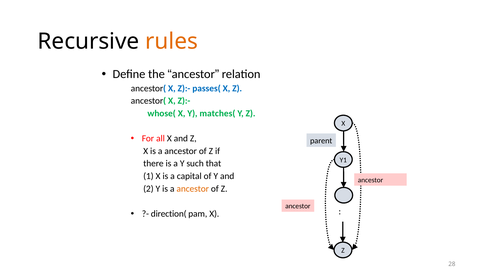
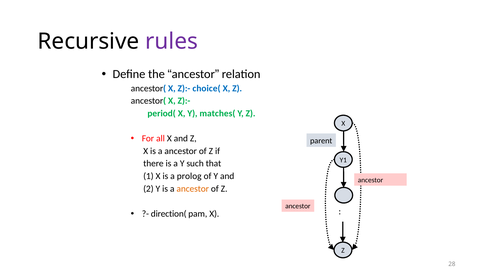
rules colour: orange -> purple (172, 41)
passes(: passes( -> choice( (206, 89)
whose(: whose( -> period( (162, 114)
capital: capital -> prolog (189, 176)
